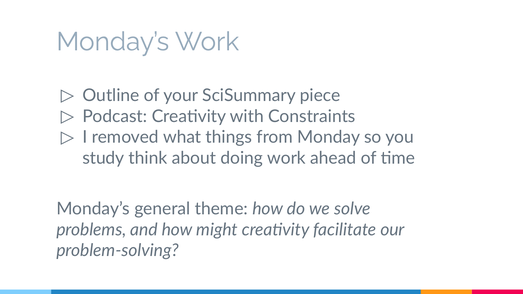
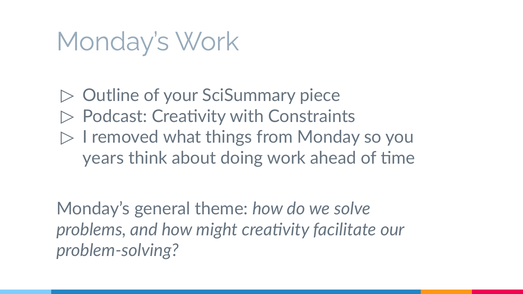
study: study -> years (103, 158)
